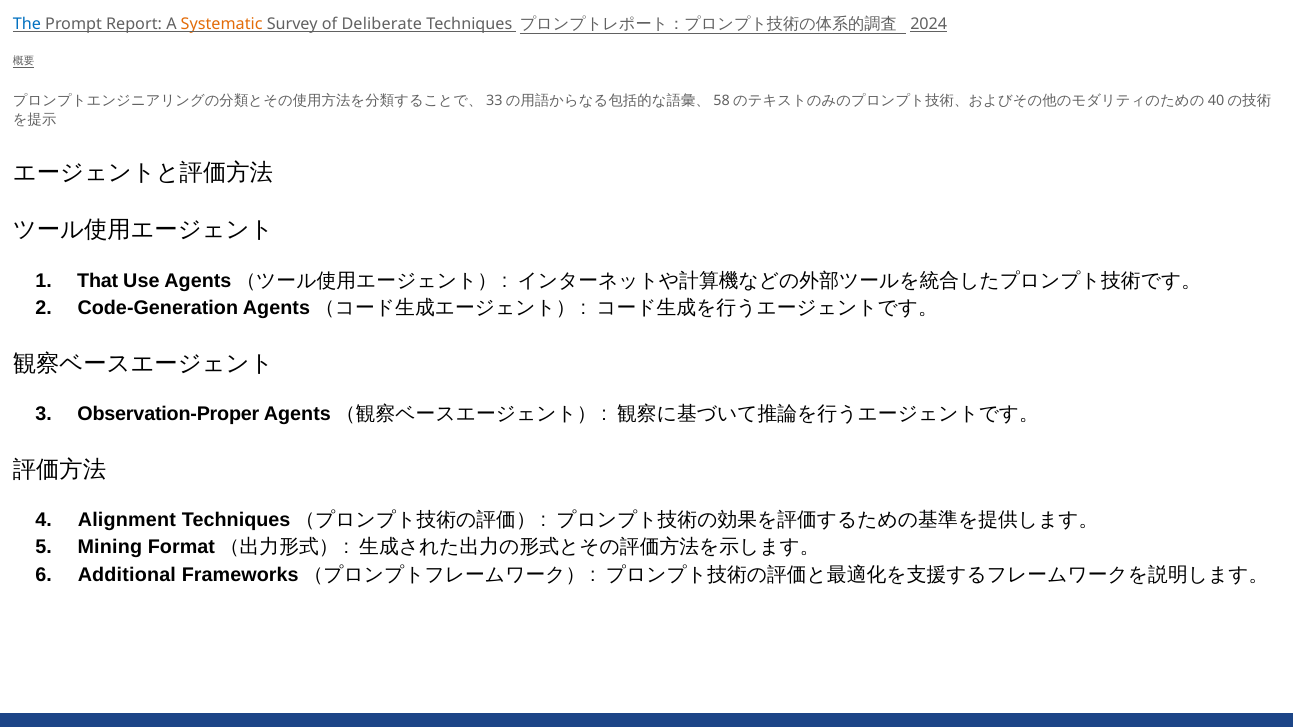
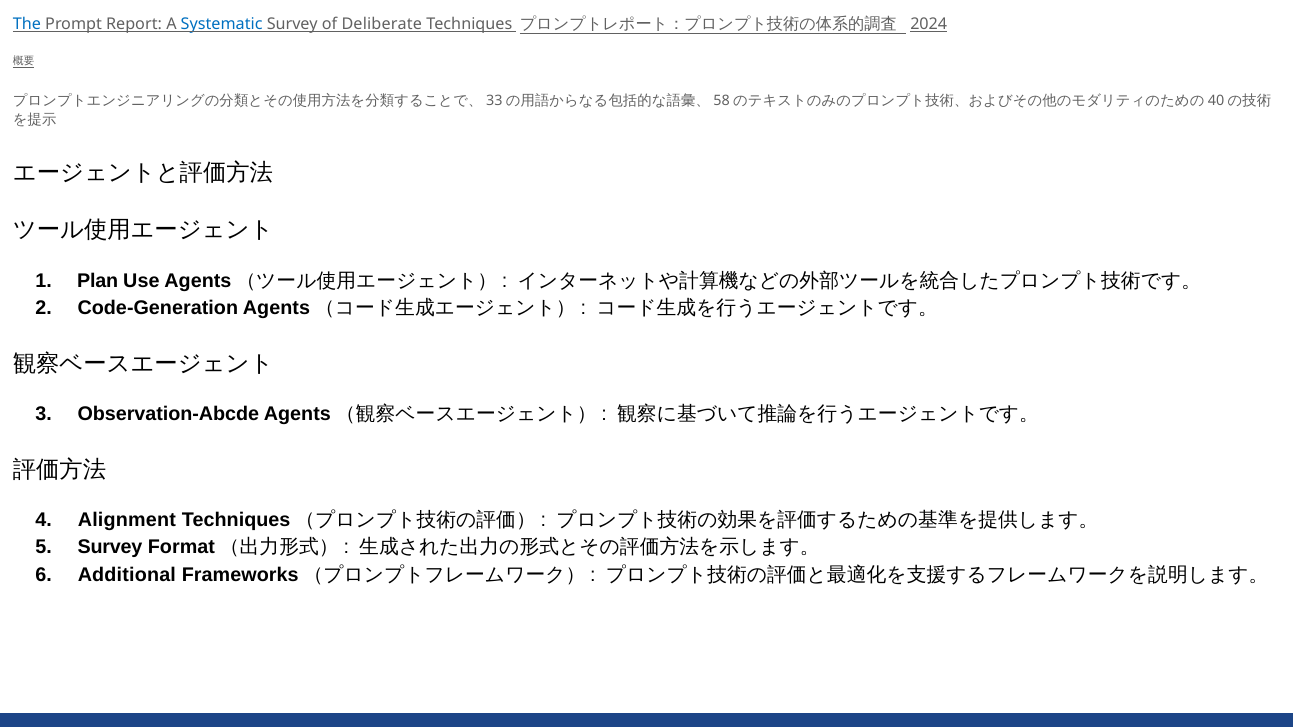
Systematic colour: orange -> blue (222, 24)
That: That -> Plan (98, 281)
Observation-Proper: Observation-Proper -> Observation-Abcde (168, 414)
Mining: Mining -> Survey (110, 548)
